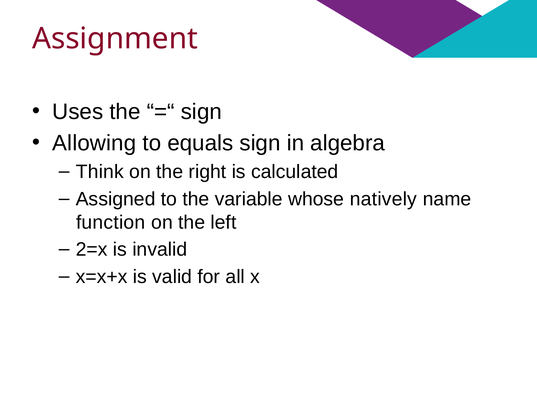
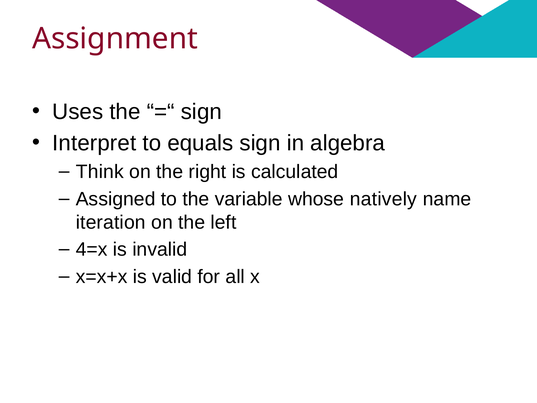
Allowing: Allowing -> Interpret (94, 143)
function: function -> iteration (111, 222)
2=x: 2=x -> 4=x (92, 249)
